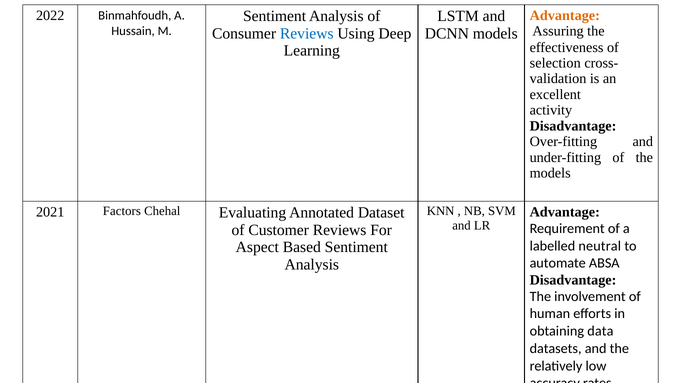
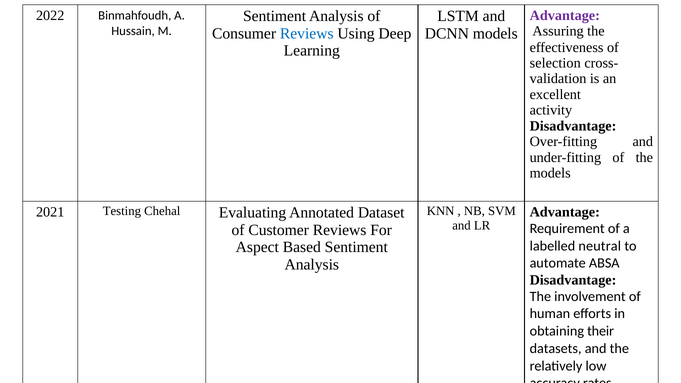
Advantage colour: orange -> purple (565, 16)
Factors: Factors -> Testing (122, 211)
data: data -> their (601, 331)
